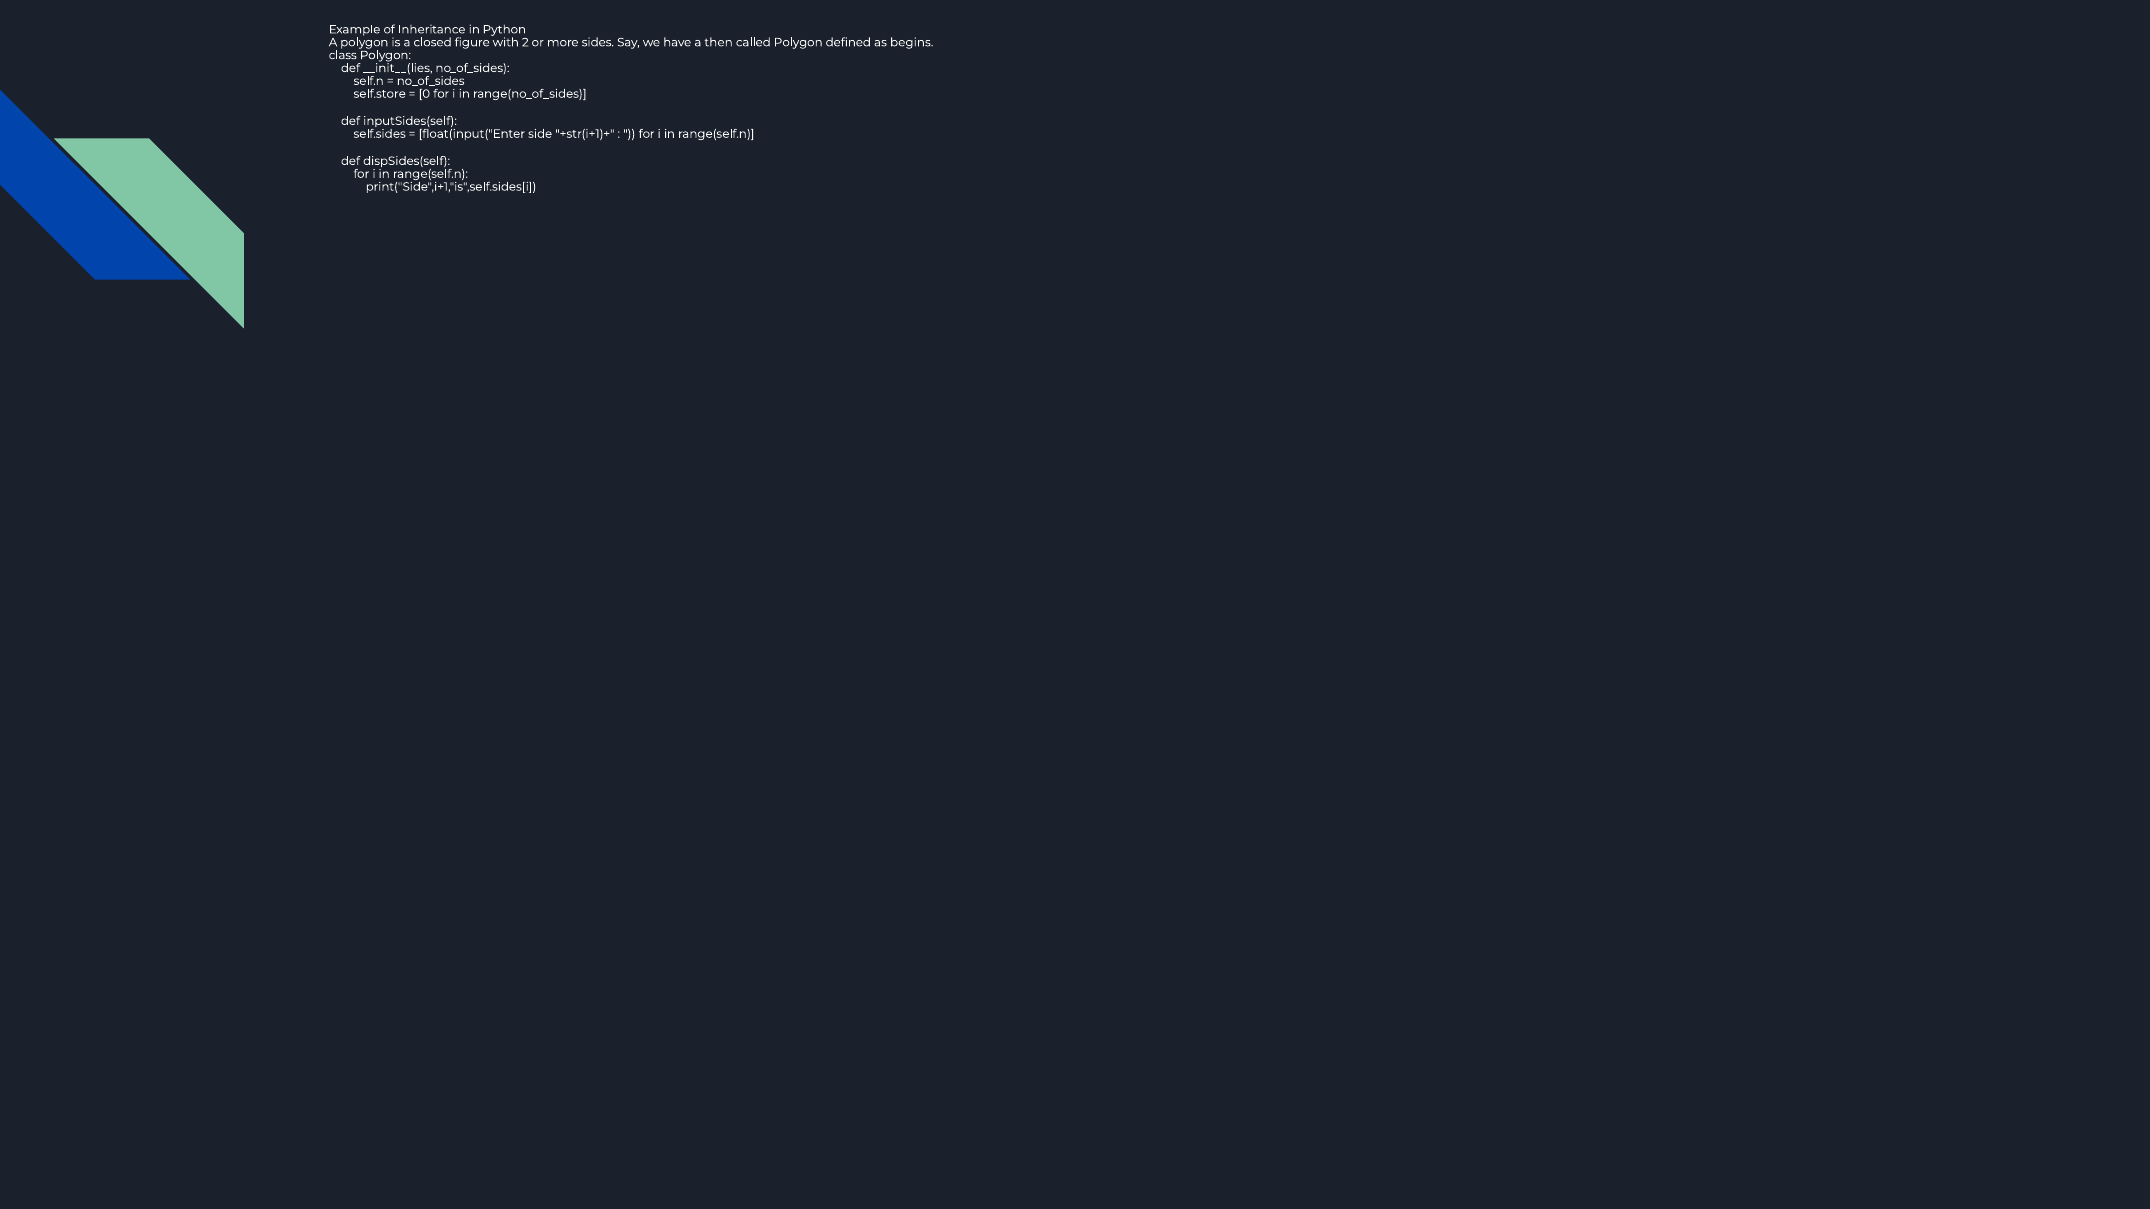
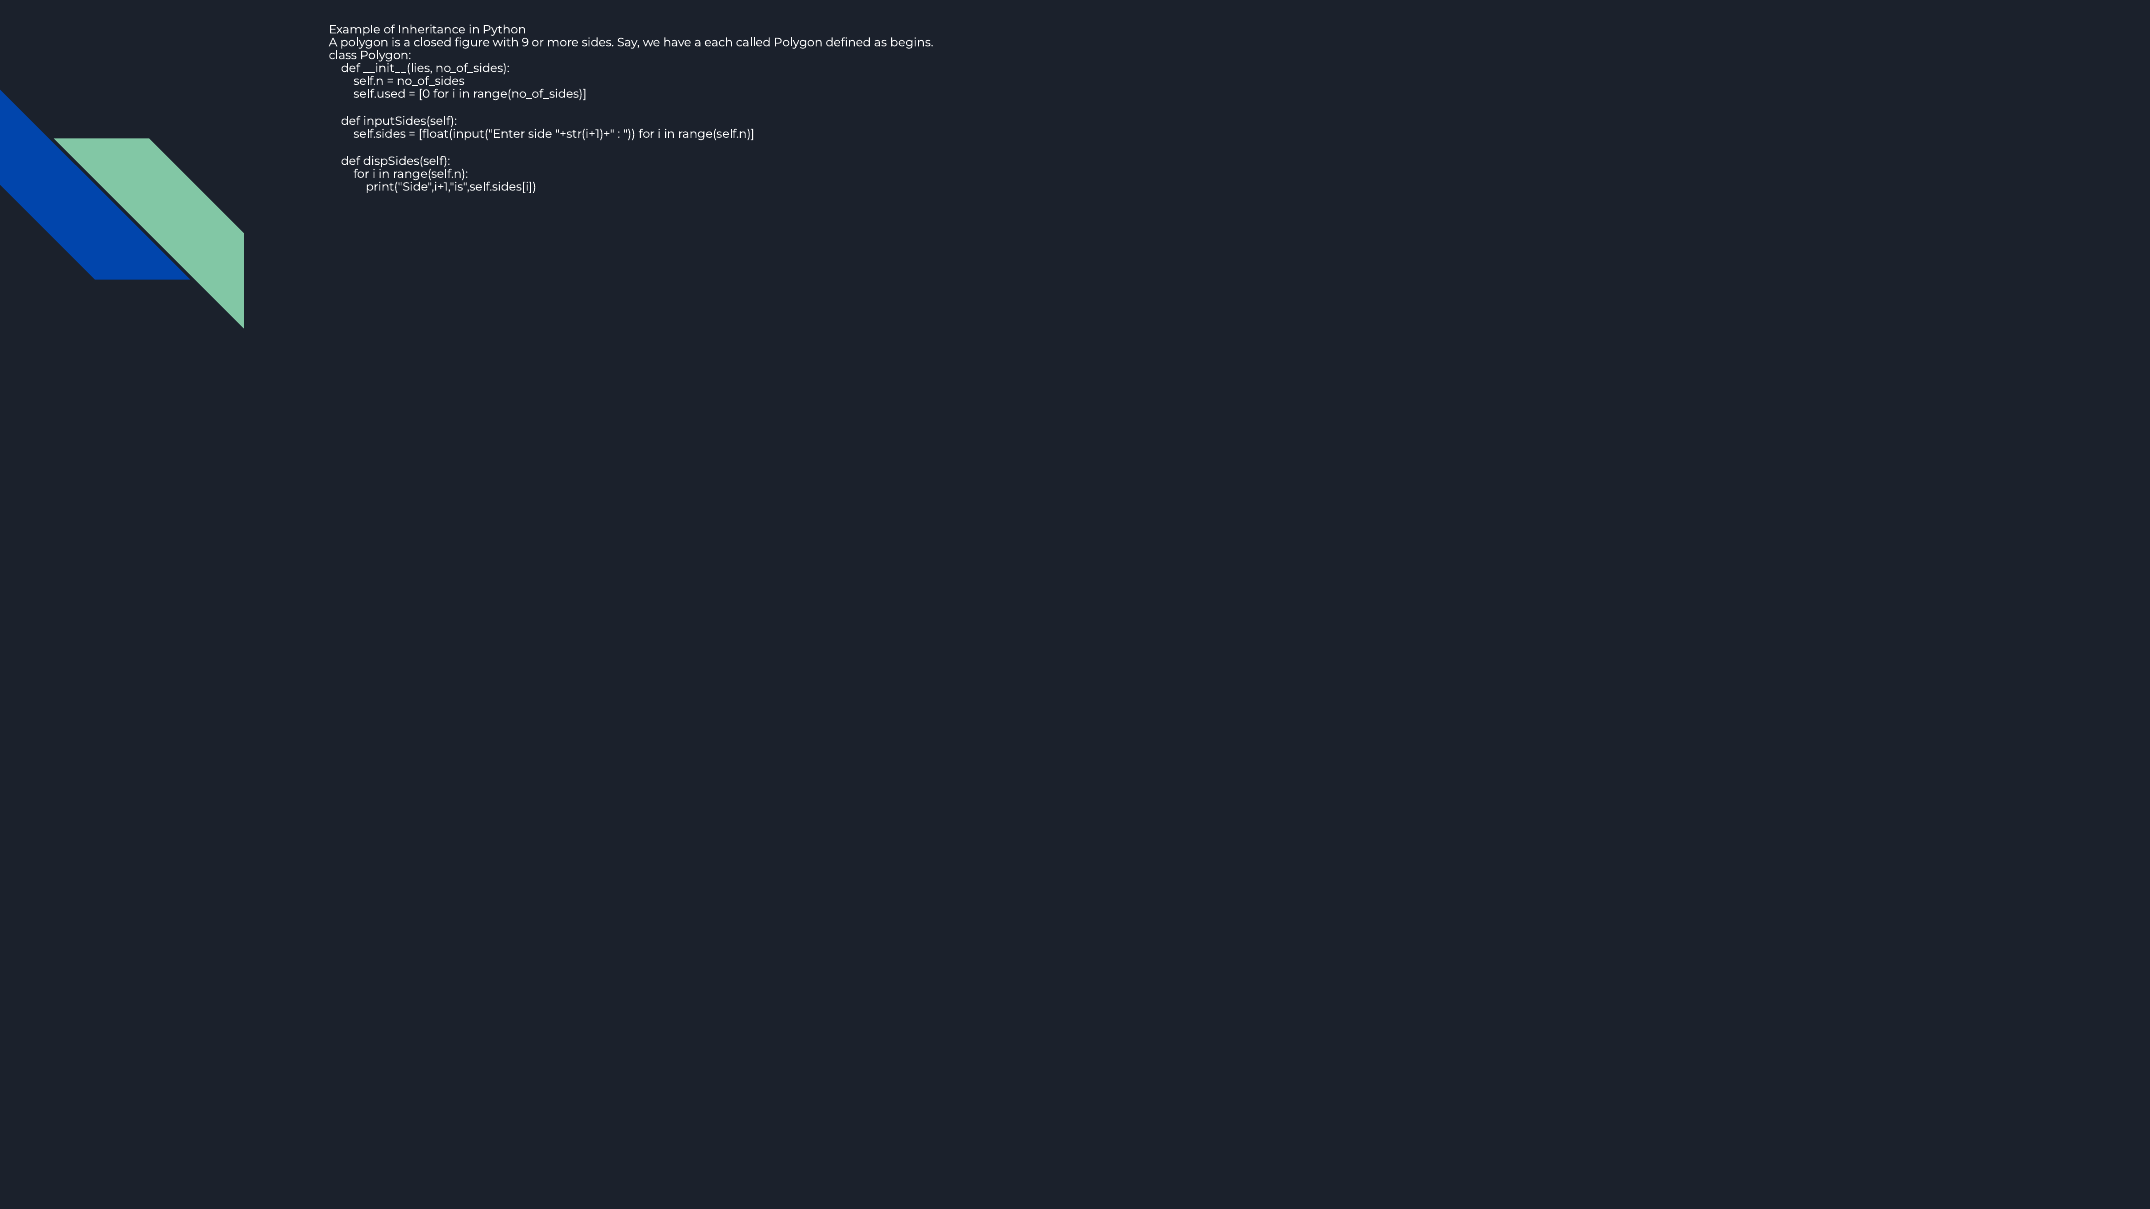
2: 2 -> 9 (525, 42)
then: then -> each (719, 42)
self.store: self.store -> self.used (380, 94)
